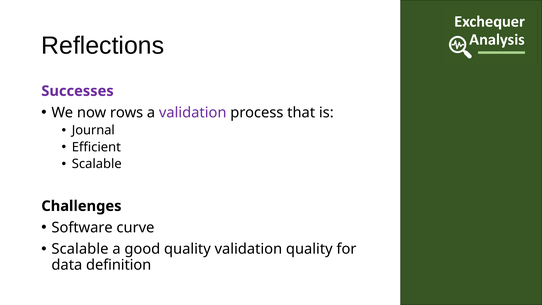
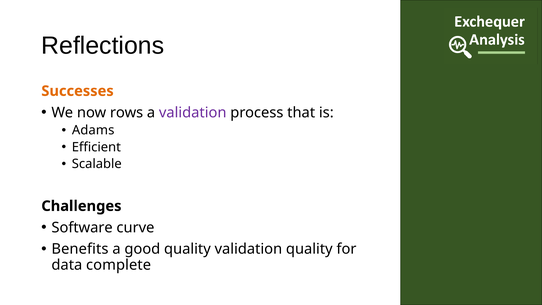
Successes colour: purple -> orange (78, 91)
Journal: Journal -> Adams (93, 130)
Scalable: Scalable -> Benefits (80, 249)
definition: definition -> complete (119, 265)
